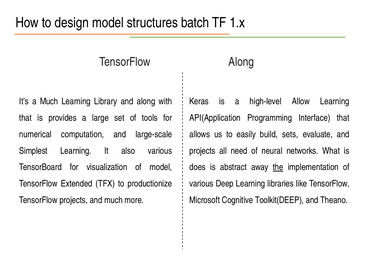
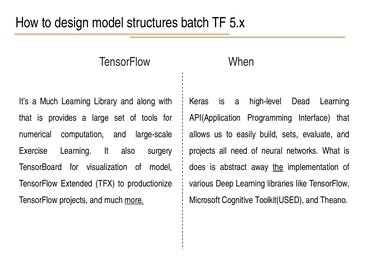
1.x: 1.x -> 5.x (237, 23)
Along: Along -> When (241, 62)
Allow: Allow -> Dead (301, 101)
Simplest: Simplest -> Exercise (33, 151)
also various: various -> surgery (160, 151)
more underline: none -> present (134, 200)
Toolkit(DEEP: Toolkit(DEEP -> Toolkit(USED (279, 200)
